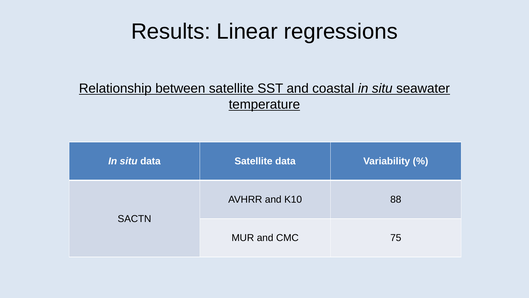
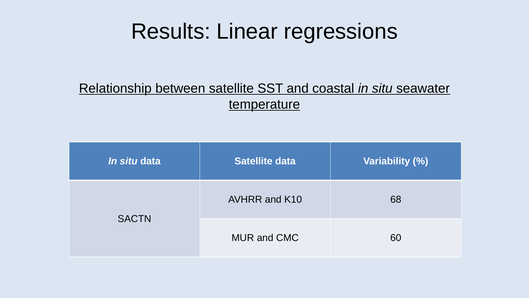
88: 88 -> 68 (396, 199)
75: 75 -> 60 (396, 238)
